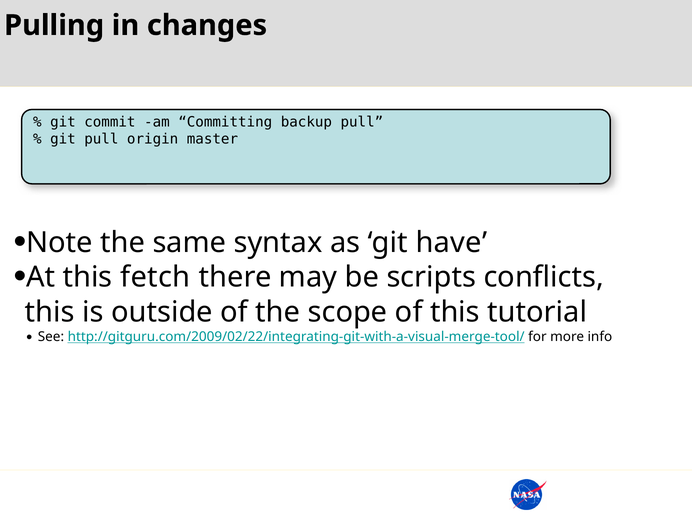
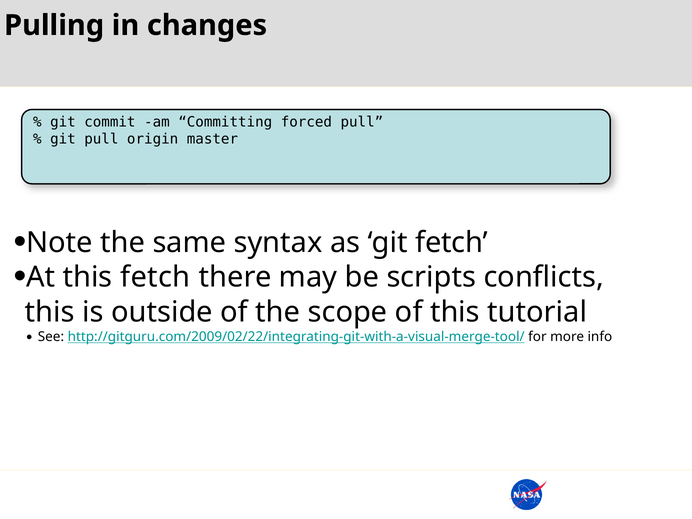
backup: backup -> forced (306, 122)
git have: have -> fetch (452, 242)
